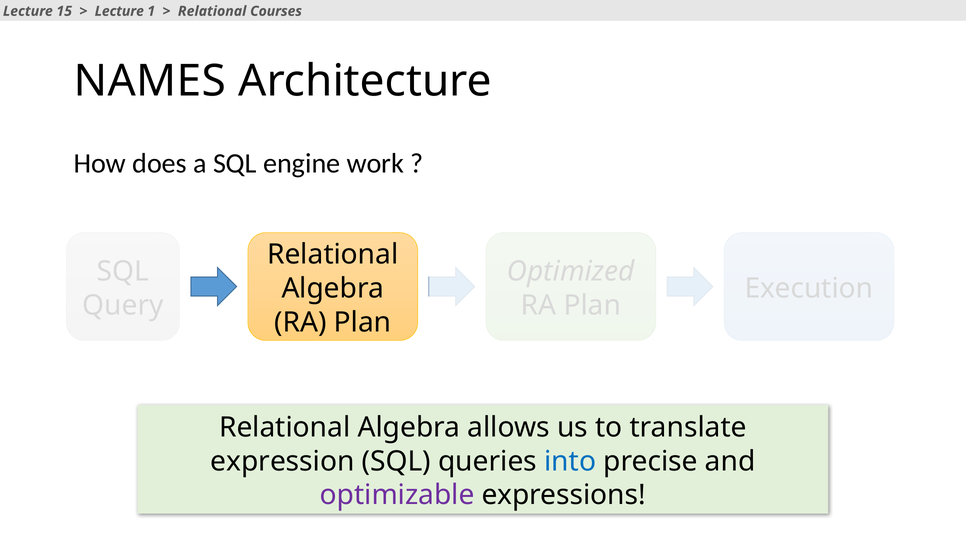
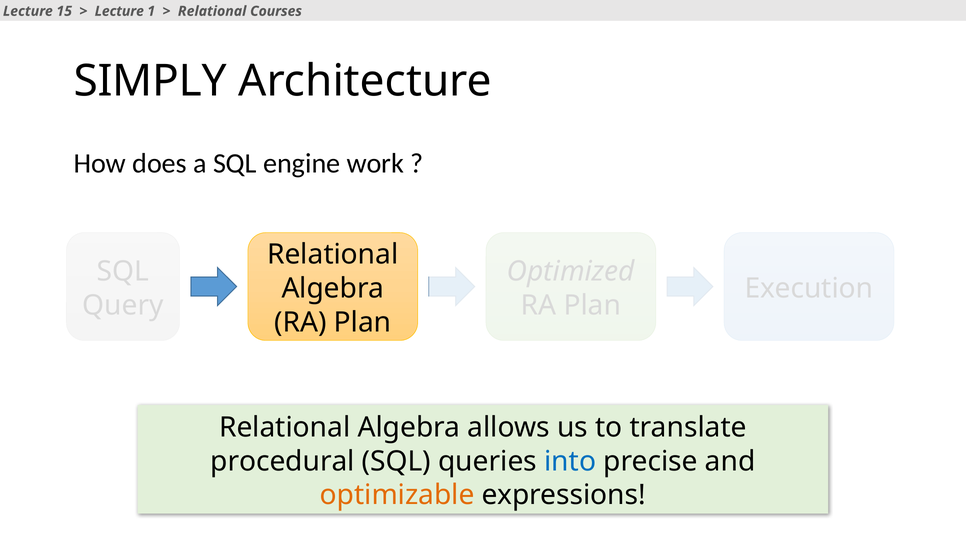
NAMES: NAMES -> SIMPLY (150, 81)
expression: expression -> procedural (283, 462)
optimizable colour: purple -> orange (397, 495)
